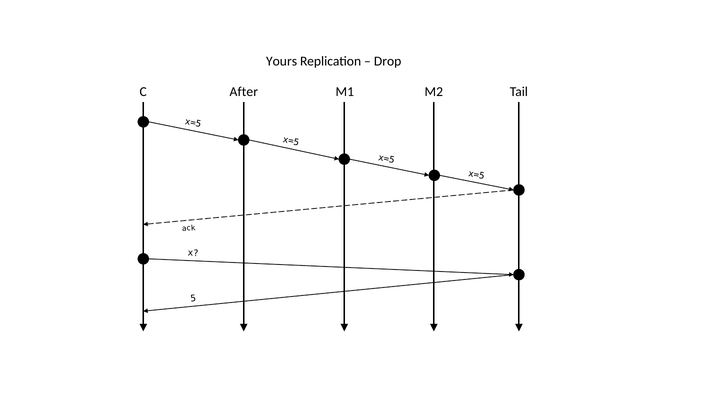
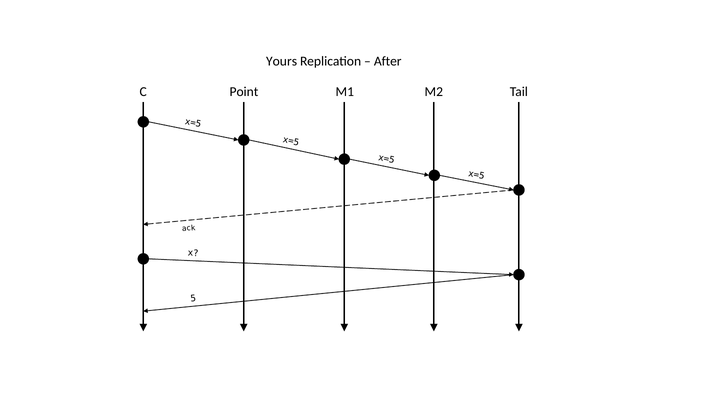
Drop: Drop -> After (388, 61)
After: After -> Point (244, 92)
